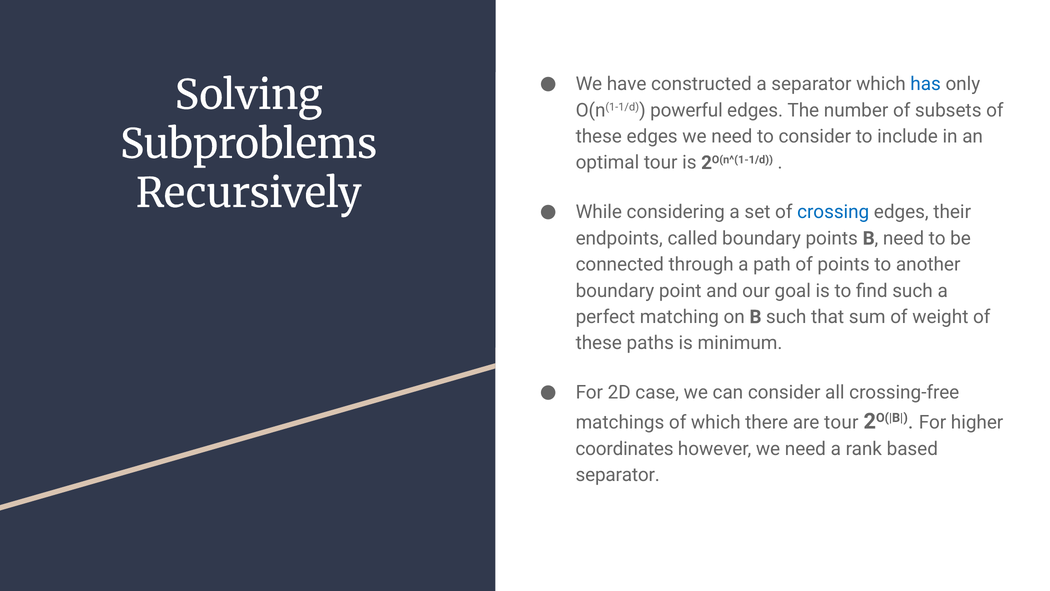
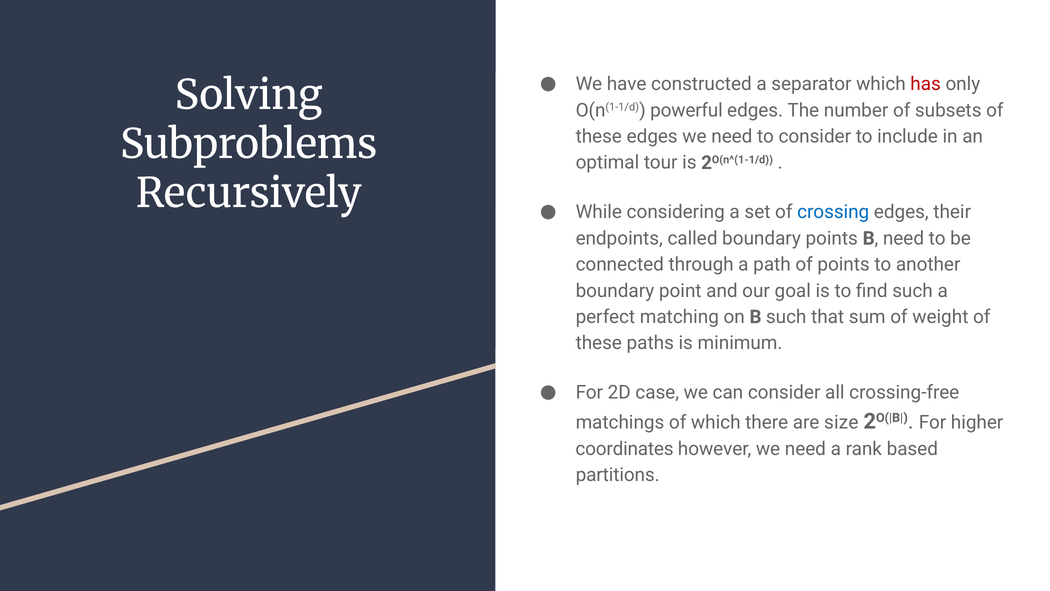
has colour: blue -> red (926, 84)
are tour: tour -> size (841, 422)
separator: separator -> partitions (618, 475)
